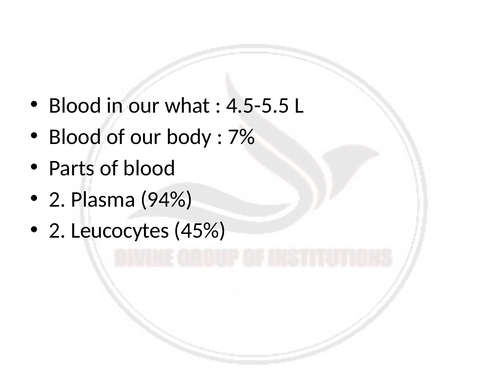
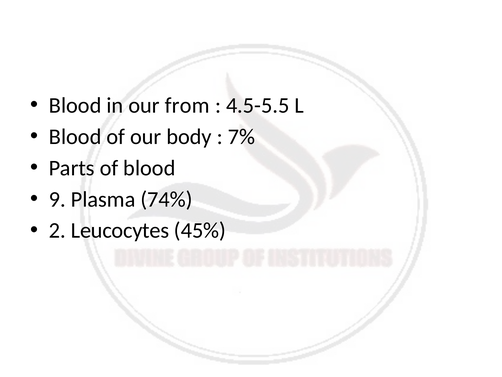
what: what -> from (187, 105)
2: 2 -> 9 (57, 199)
94%: 94% -> 74% (167, 199)
